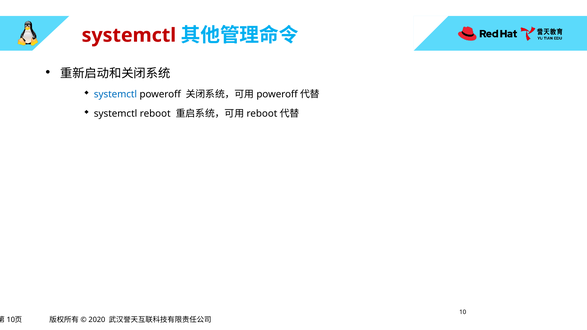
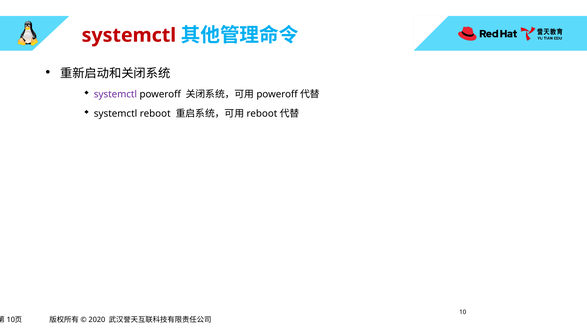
systemctl colour: blue -> purple (115, 94)
